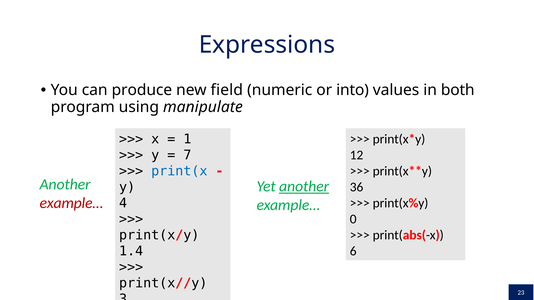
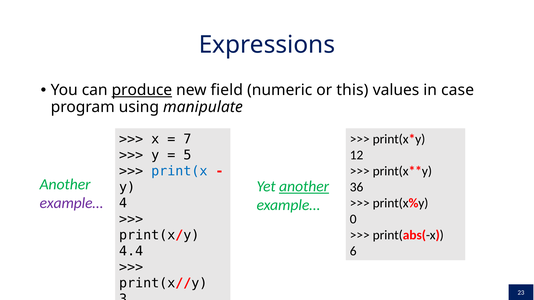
produce underline: none -> present (142, 90)
into: into -> this (352, 90)
both: both -> case (458, 90)
1: 1 -> 7 (187, 139)
7: 7 -> 5 (187, 155)
example… colour: red -> purple (71, 203)
1.4: 1.4 -> 4.4 (131, 252)
